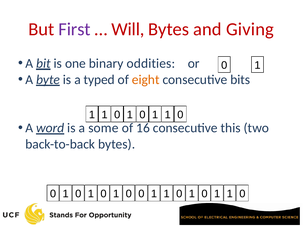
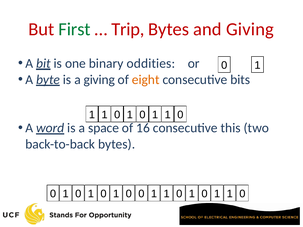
First colour: purple -> green (75, 29)
Will: Will -> Trip (128, 29)
a typed: typed -> giving (99, 80)
some: some -> space (104, 128)
